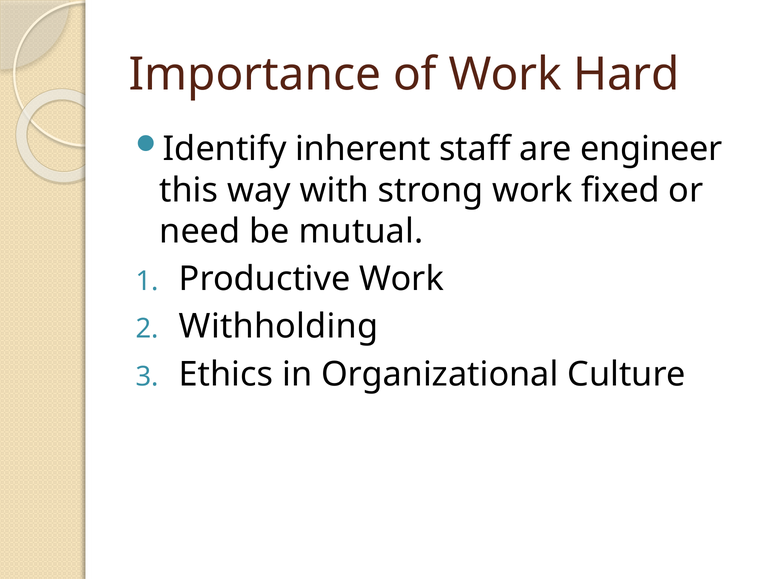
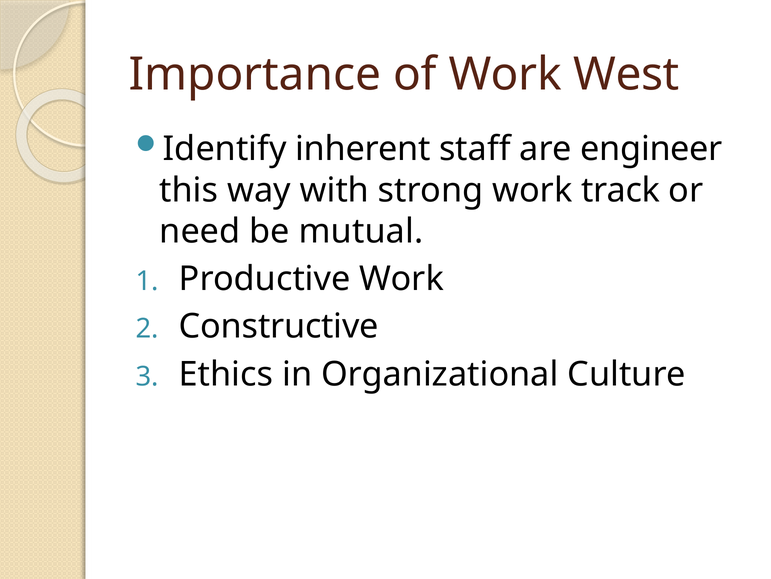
Hard: Hard -> West (626, 75)
fixed: fixed -> track (621, 190)
Withholding: Withholding -> Constructive (279, 326)
